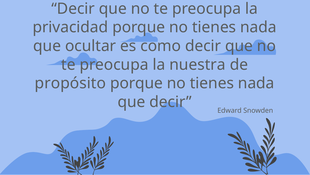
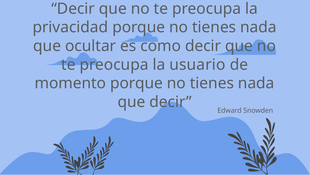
nuestra: nuestra -> usuario (197, 64)
propósito: propósito -> momento (70, 83)
